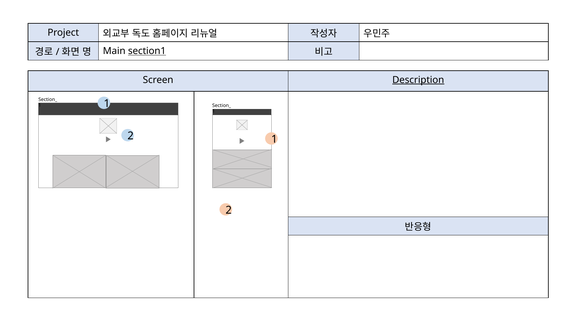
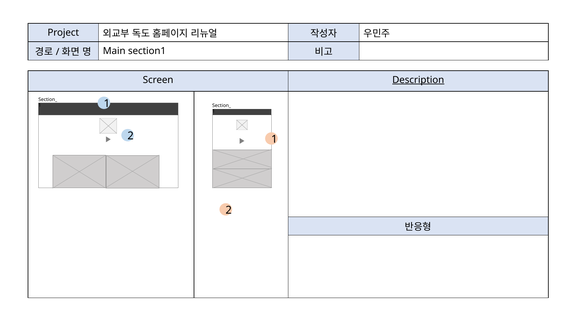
section1 underline: present -> none (147, 51)
